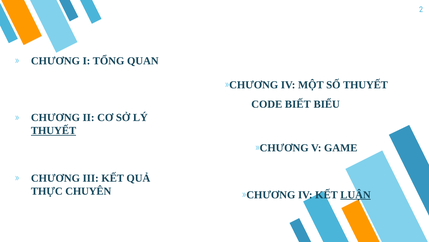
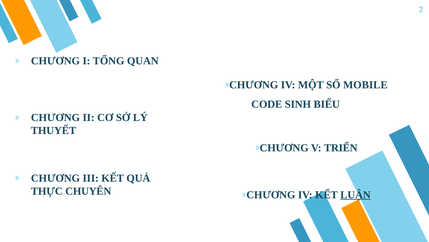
SỐ THUYẾT: THUYẾT -> MOBILE (365, 85)
BIẾT: BIẾT -> SINH (298, 104)
THUYẾT underline: present -> none (54, 130)
GAME: GAME -> TRIỂN (341, 147)
